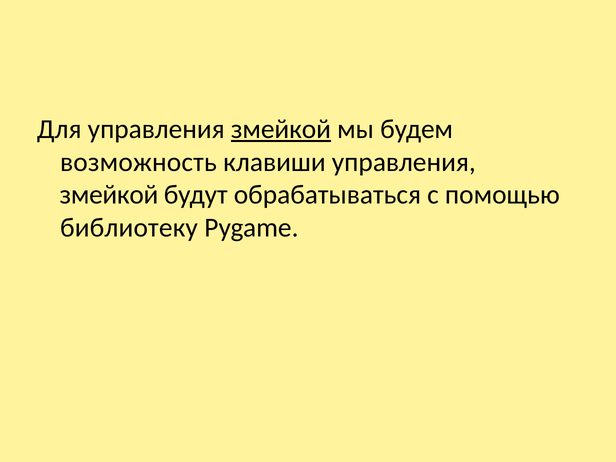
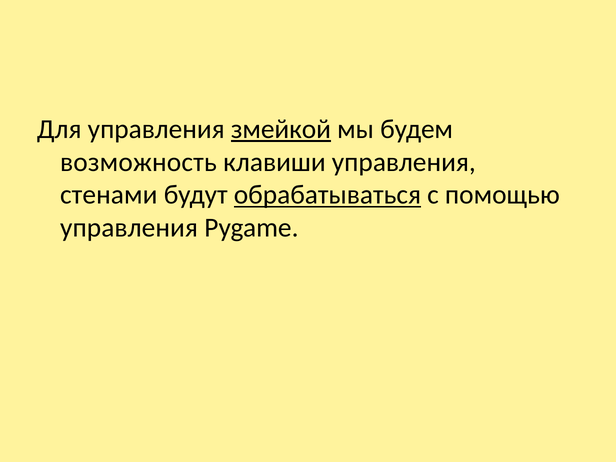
змейкой: змейкой -> стенами (109, 195)
обрабатываться underline: none -> present (327, 195)
библиотеку: библиотеку -> управления (129, 228)
